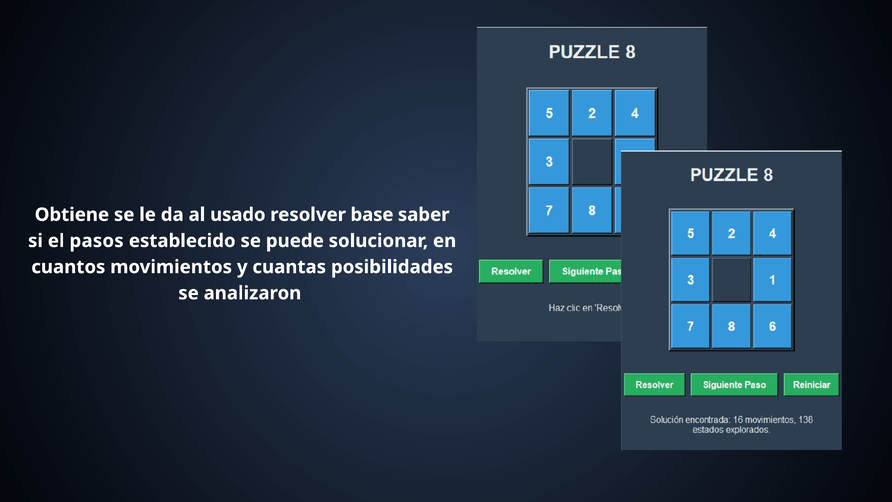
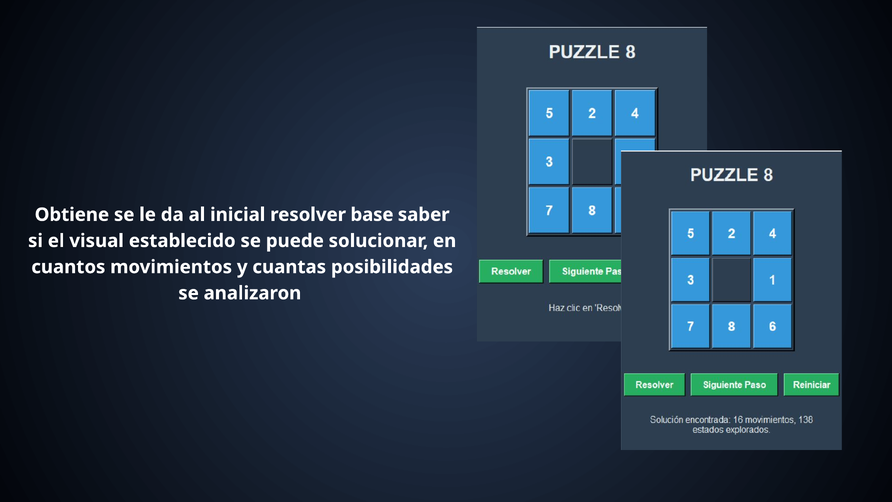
usado: usado -> inicial (238, 215)
pasos: pasos -> visual (97, 241)
